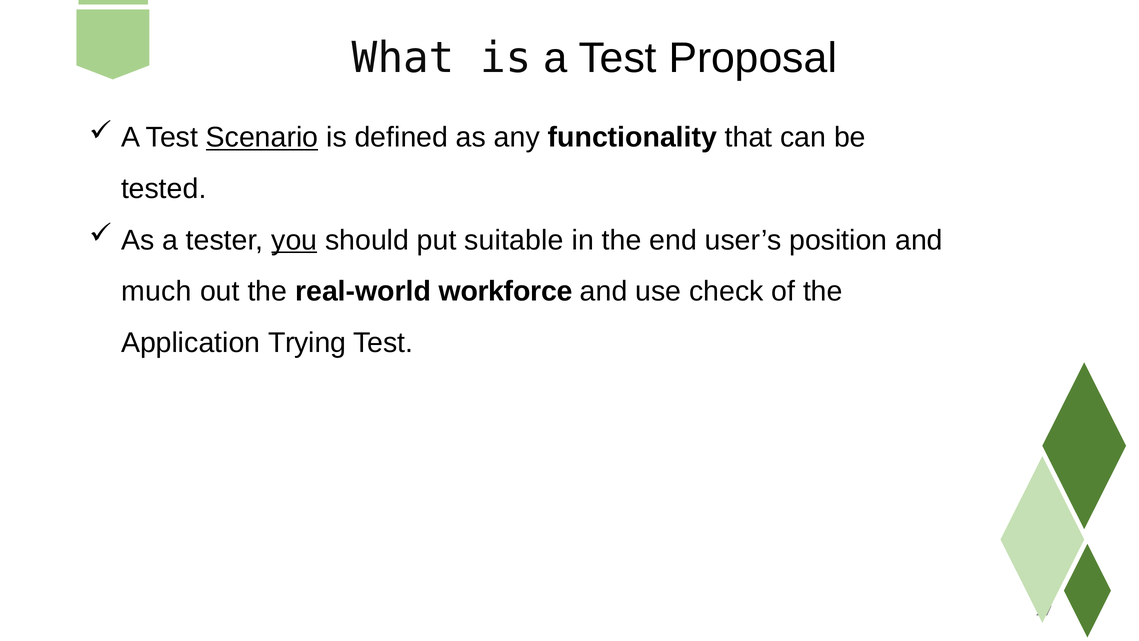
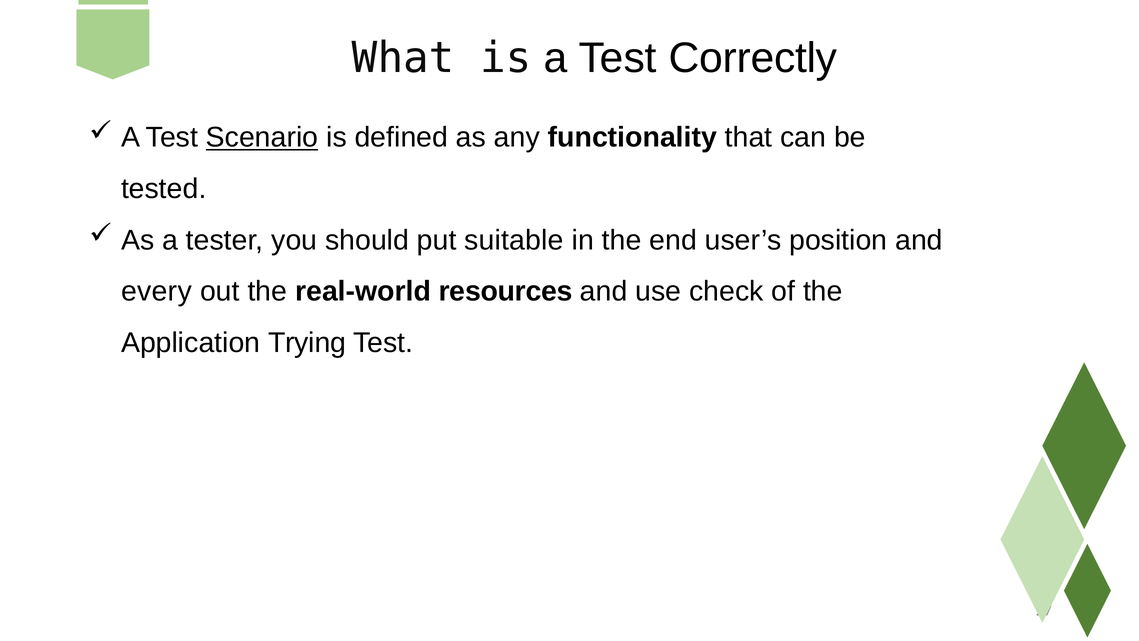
Proposal: Proposal -> Correctly (753, 58)
you underline: present -> none (294, 240)
much: much -> every (157, 291)
workforce: workforce -> resources (506, 291)
